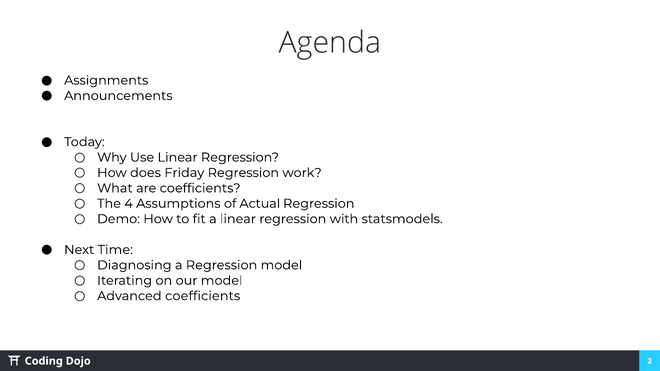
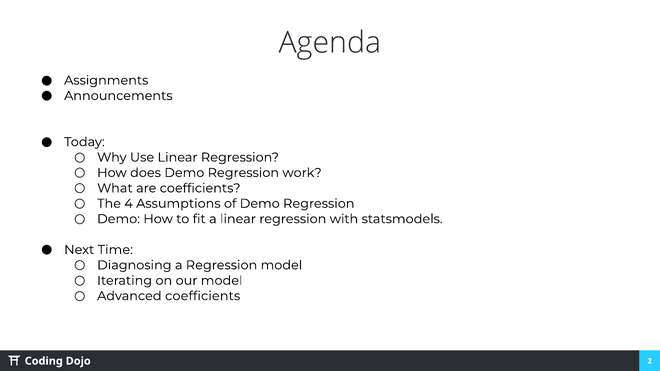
does Friday: Friday -> Demo (184, 173)
of Actual: Actual -> Demo (260, 204)
